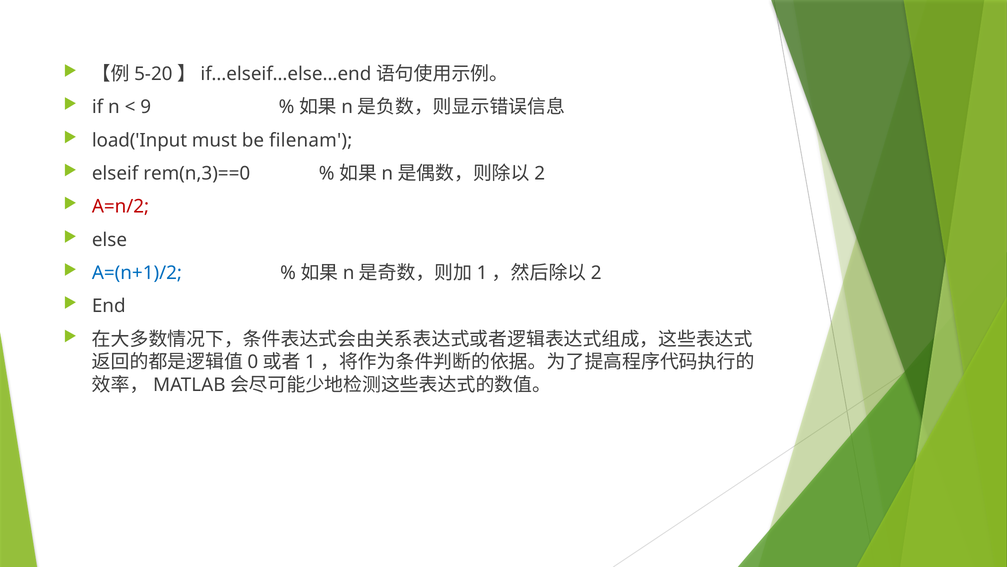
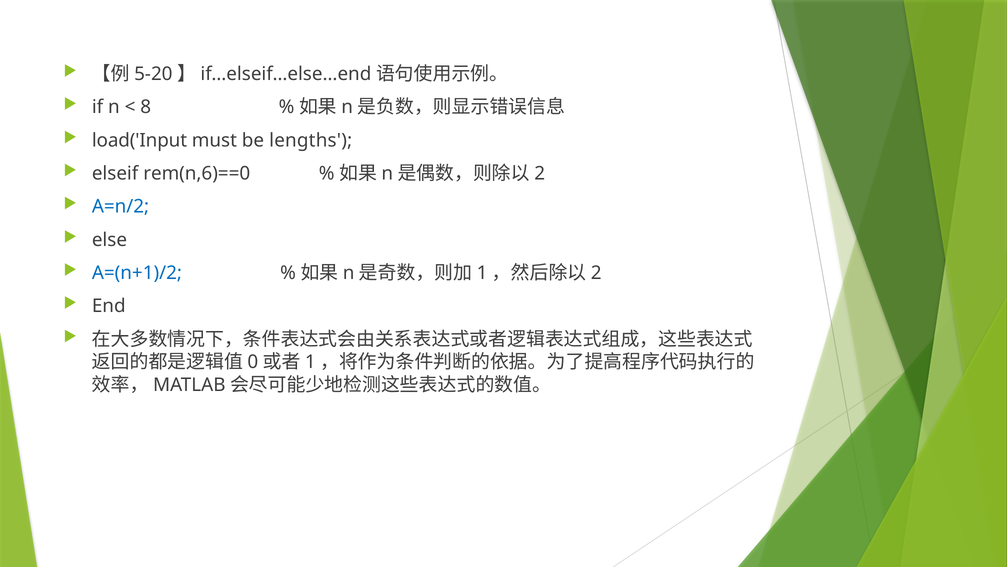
9: 9 -> 8 (146, 107)
filenam: filenam -> lengths (311, 140)
rem(n,3)==0: rem(n,3)==0 -> rem(n,6)==0 (197, 173)
A=n/2 colour: red -> blue (121, 206)
